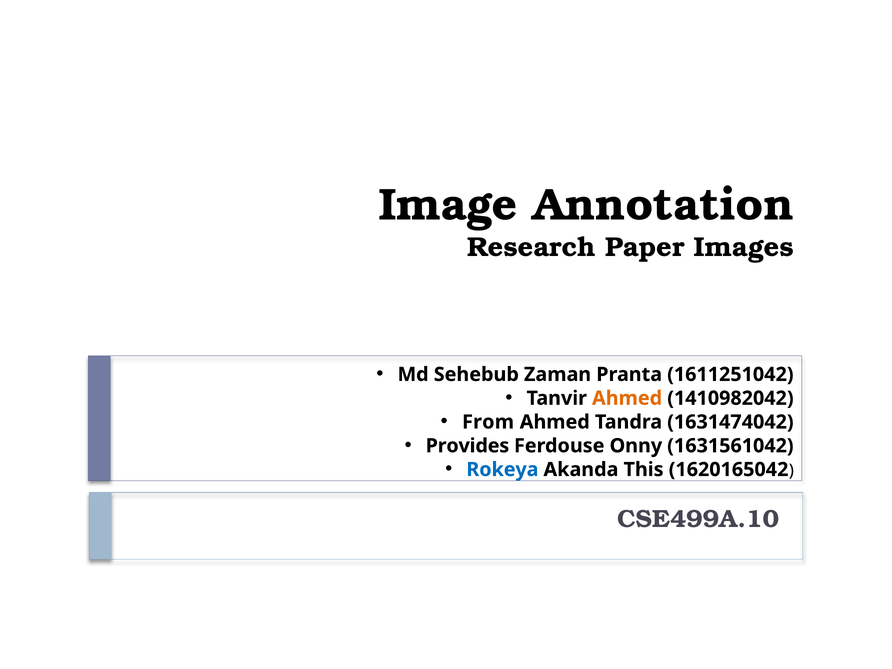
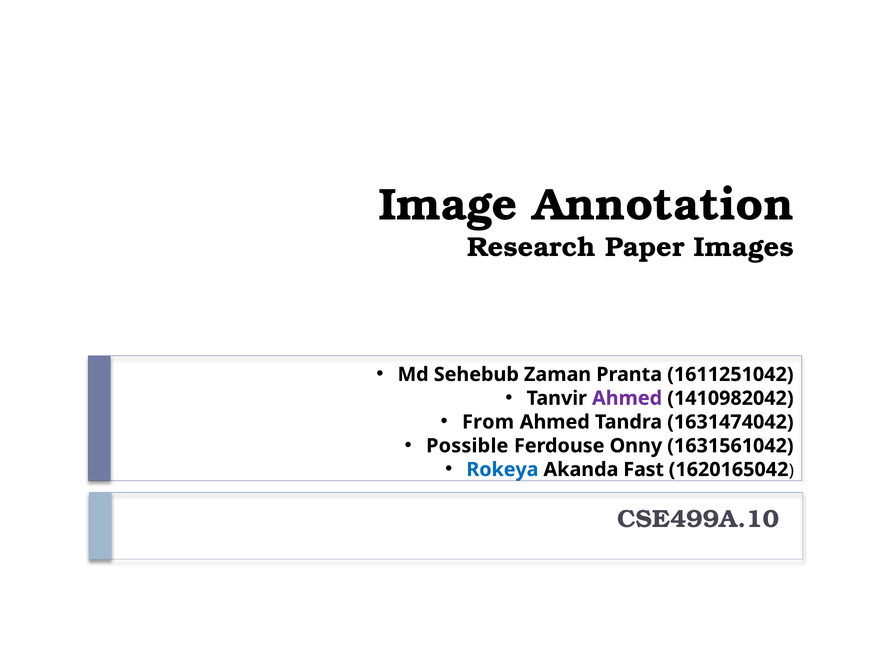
Ahmed colour: orange -> purple (627, 398)
Provides: Provides -> Possible (467, 446)
This: This -> Fast (644, 470)
